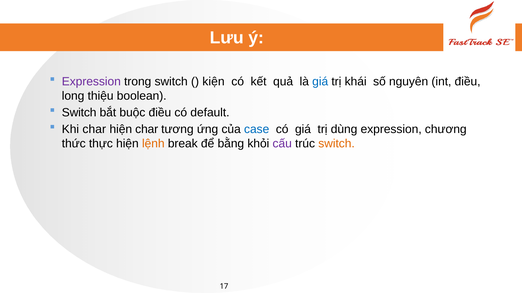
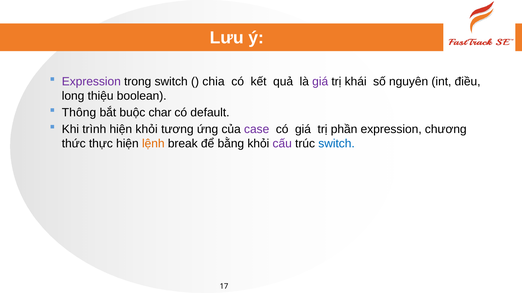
kiện: kiện -> chia (213, 82)
giá colour: blue -> purple (320, 82)
Switch: Switch -> Thông (79, 113)
buộc điều: điều -> char (160, 113)
Khi char: char -> trình (94, 130)
hiện char: char -> khỏi (147, 130)
case colour: blue -> purple (257, 130)
dùng: dùng -> phần (344, 130)
switch colour: orange -> blue (337, 144)
